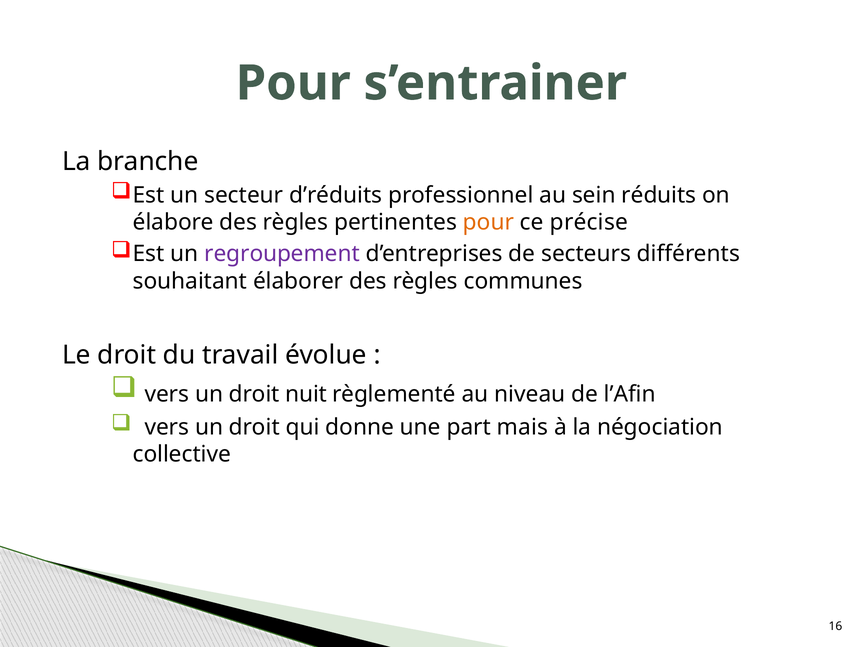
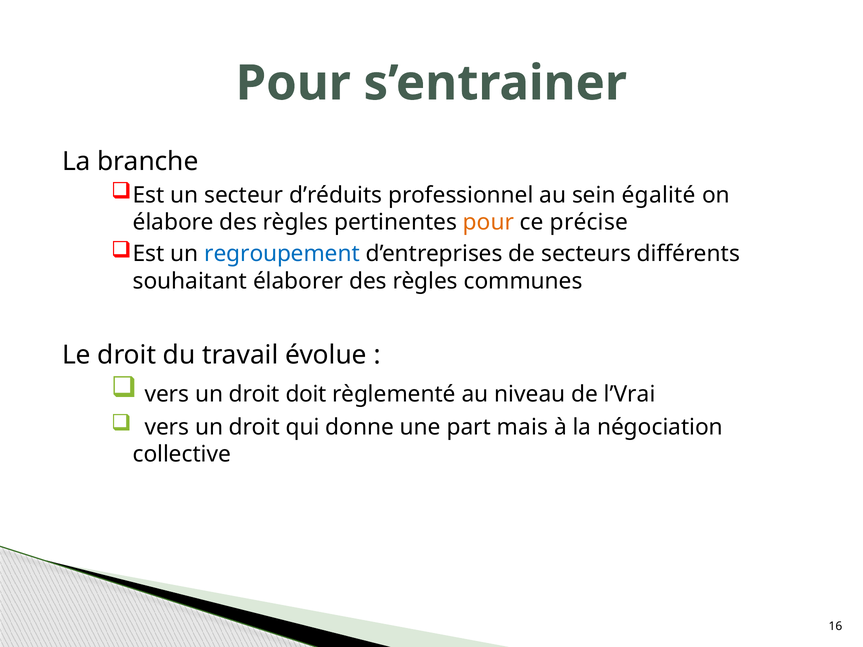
réduits: réduits -> égalité (659, 195)
regroupement colour: purple -> blue (282, 254)
nuit: nuit -> doit (306, 394)
l’Afin: l’Afin -> l’Vrai (630, 394)
